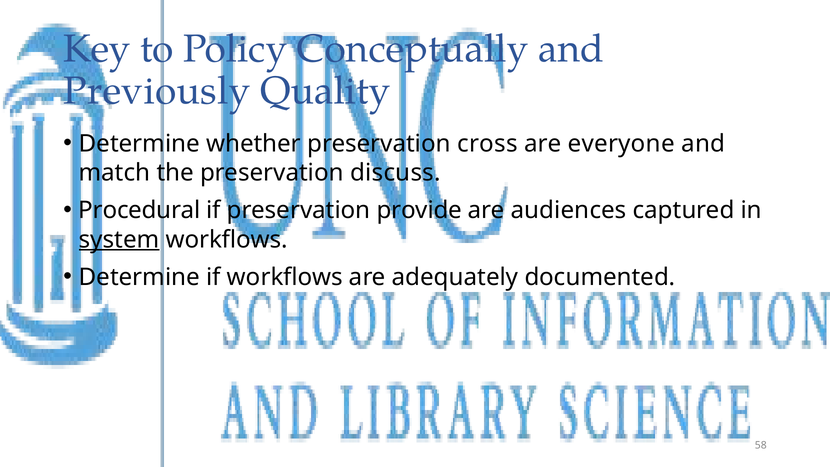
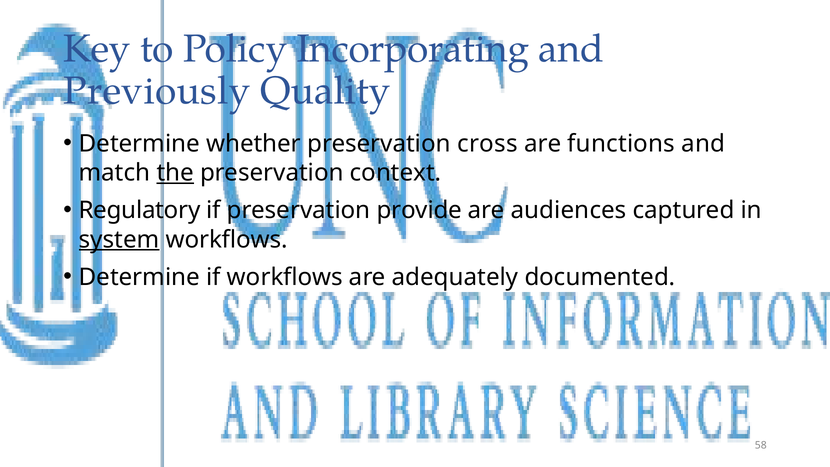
Conceptually: Conceptually -> Incorporating (413, 49)
everyone: everyone -> functions (621, 144)
the underline: none -> present (175, 173)
discuss: discuss -> context (396, 173)
Procedural: Procedural -> Regulatory (139, 210)
